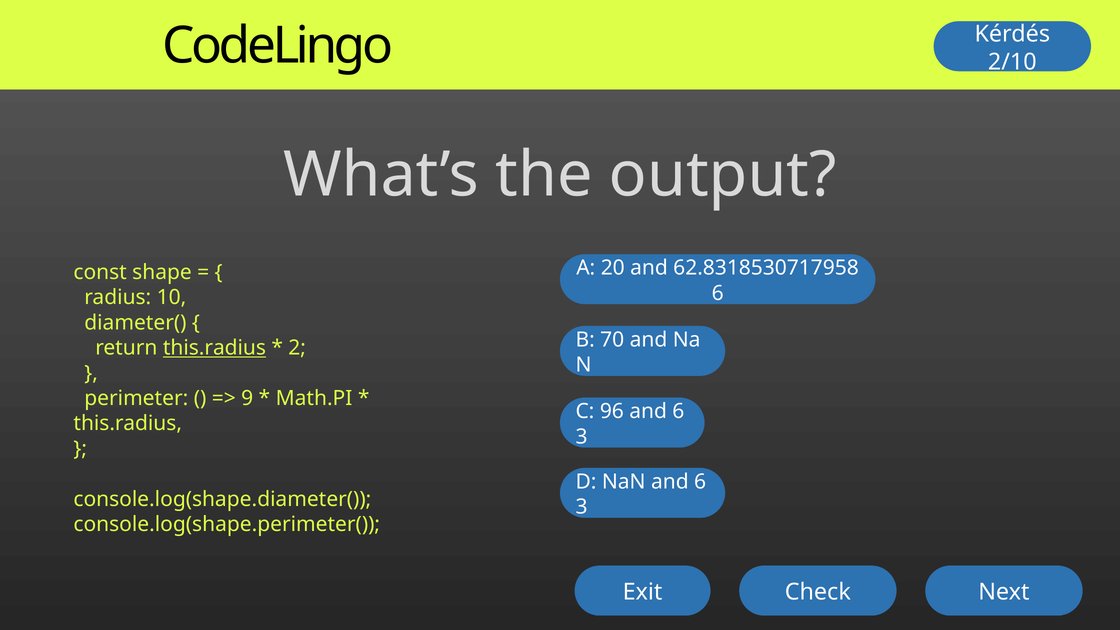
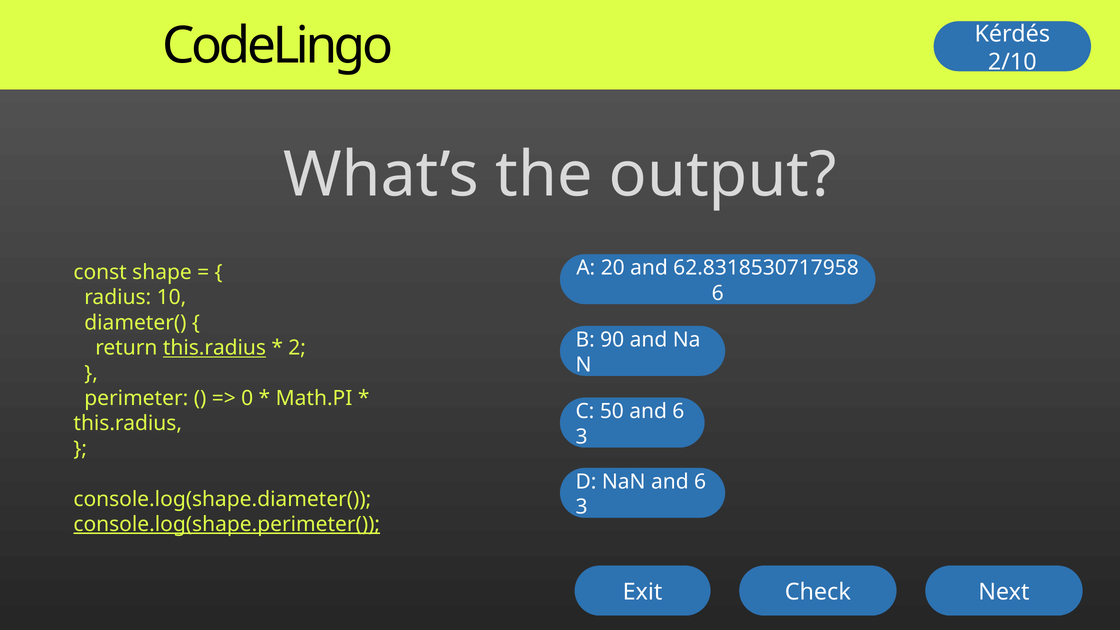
70: 70 -> 90 (612, 340)
9: 9 -> 0 (247, 398)
96: 96 -> 50 (612, 411)
console.log(shape.perimeter( underline: none -> present (227, 524)
